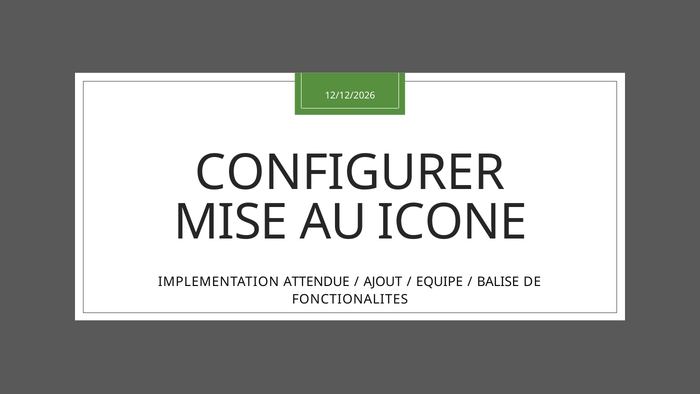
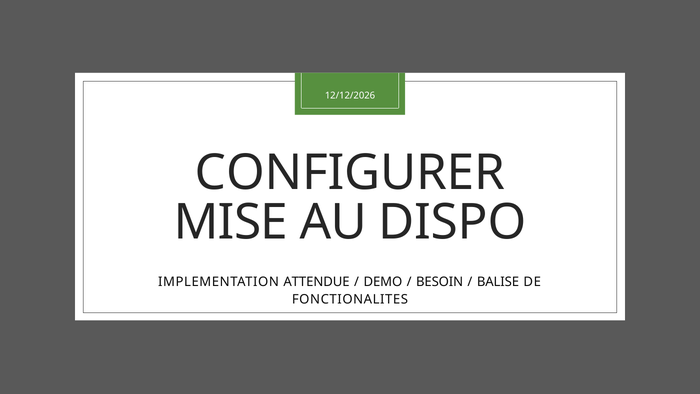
ICONE: ICONE -> DISPO (452, 222)
AJOUT: AJOUT -> DEMO (383, 282)
EQUIPE: EQUIPE -> BESOIN (440, 282)
